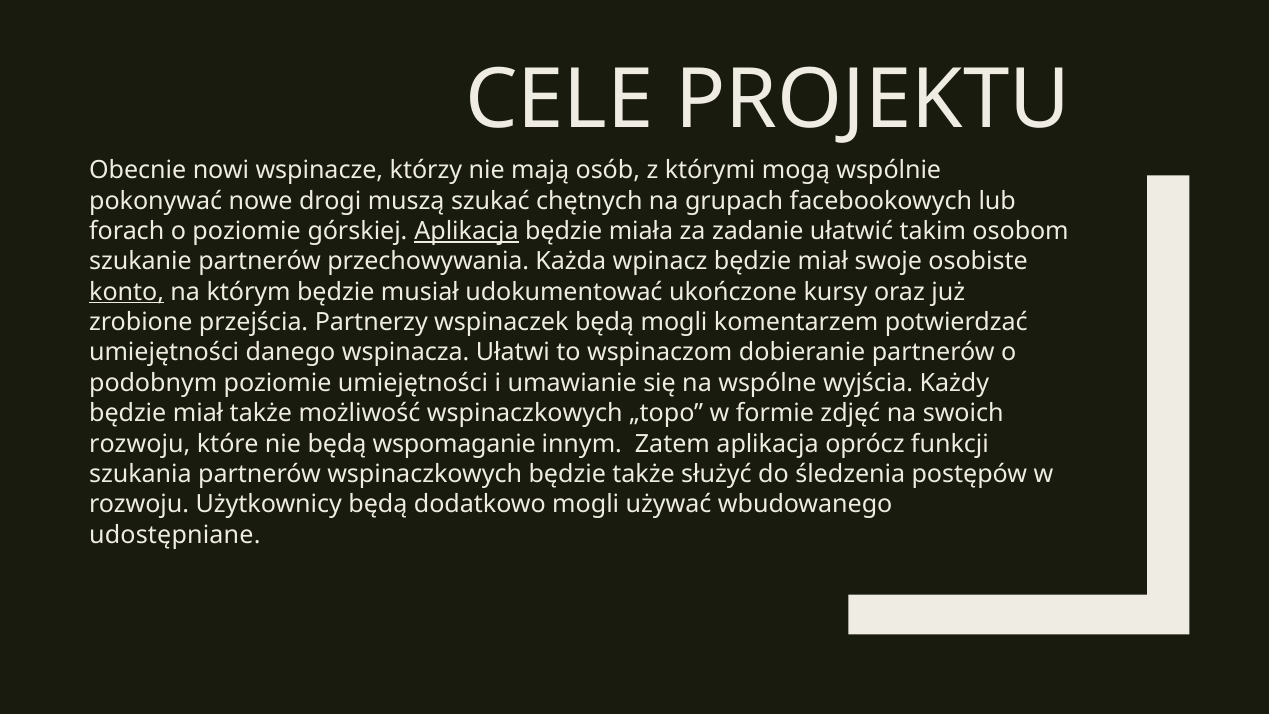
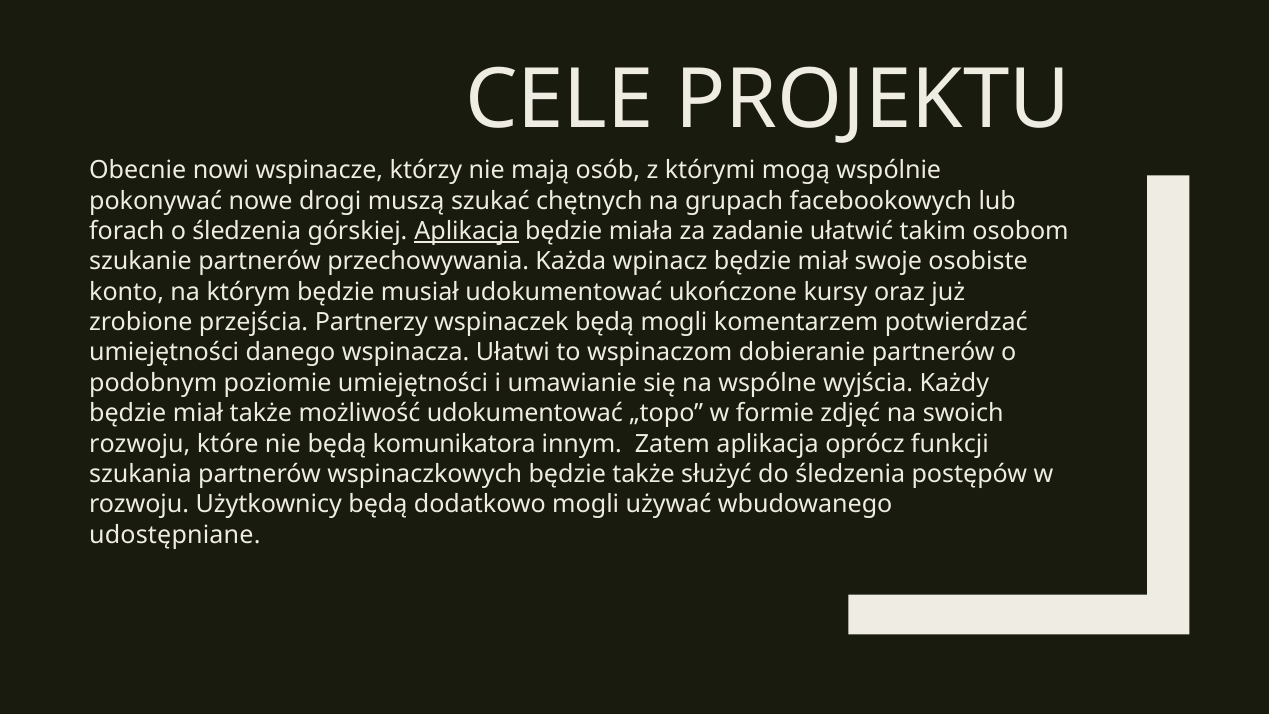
o poziomie: poziomie -> śledzenia (247, 231)
konto underline: present -> none (127, 292)
możliwość wspinaczkowych: wspinaczkowych -> udokumentować (525, 413)
wspomaganie: wspomaganie -> komunikatora (454, 444)
